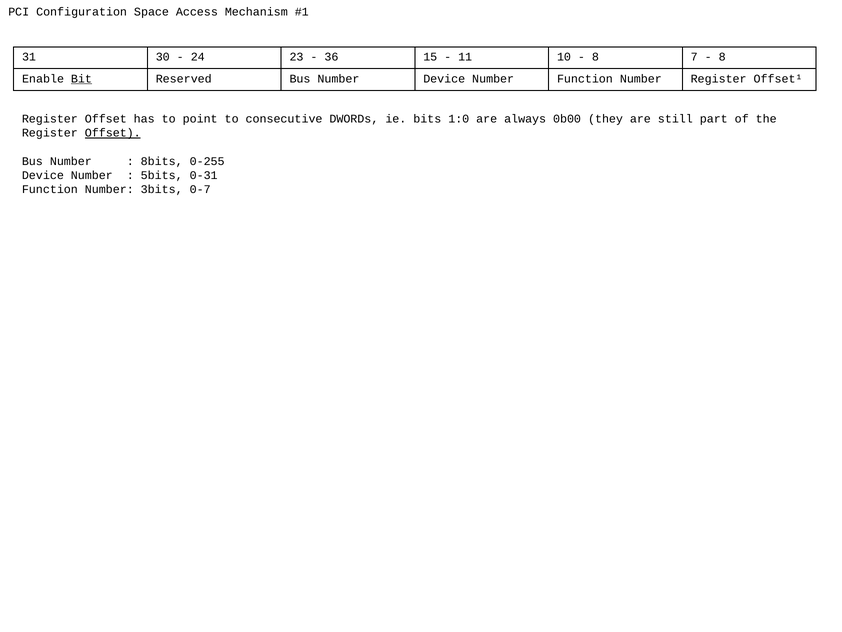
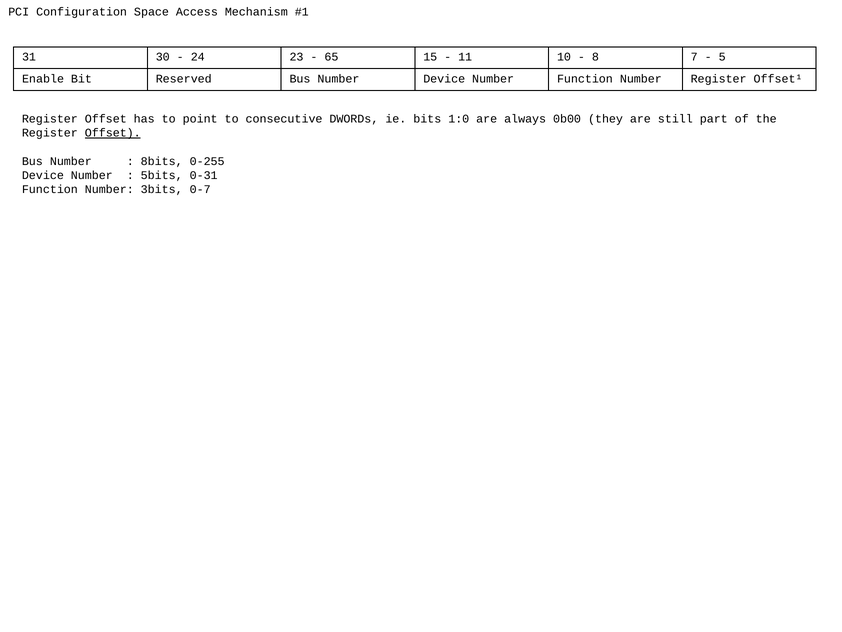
36: 36 -> 65 (331, 57)
8: 8 -> 5 (722, 57)
Bit underline: present -> none (81, 79)
